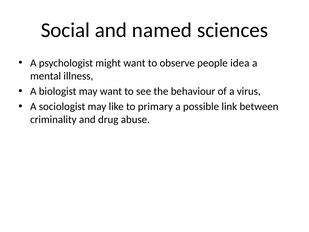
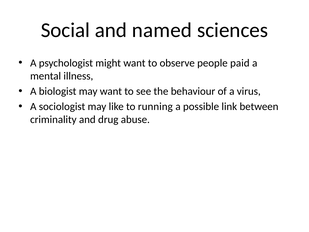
idea: idea -> paid (240, 63)
primary: primary -> running (155, 106)
